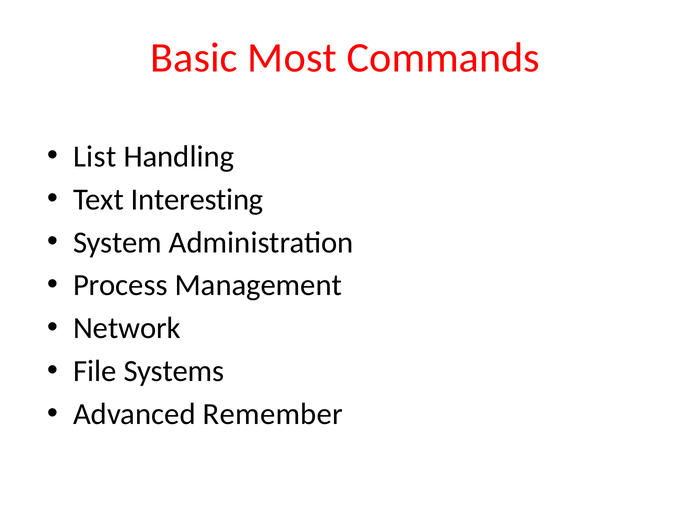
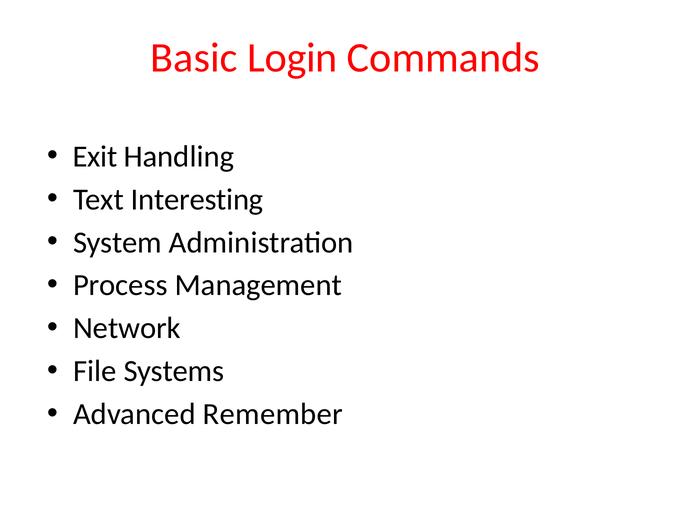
Most: Most -> Login (292, 58)
List: List -> Exit (95, 156)
